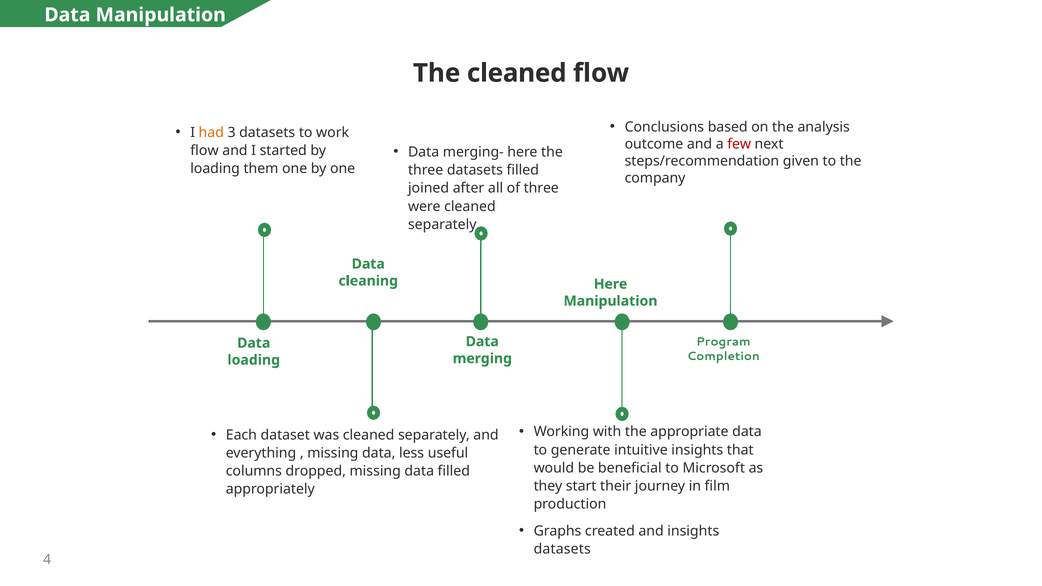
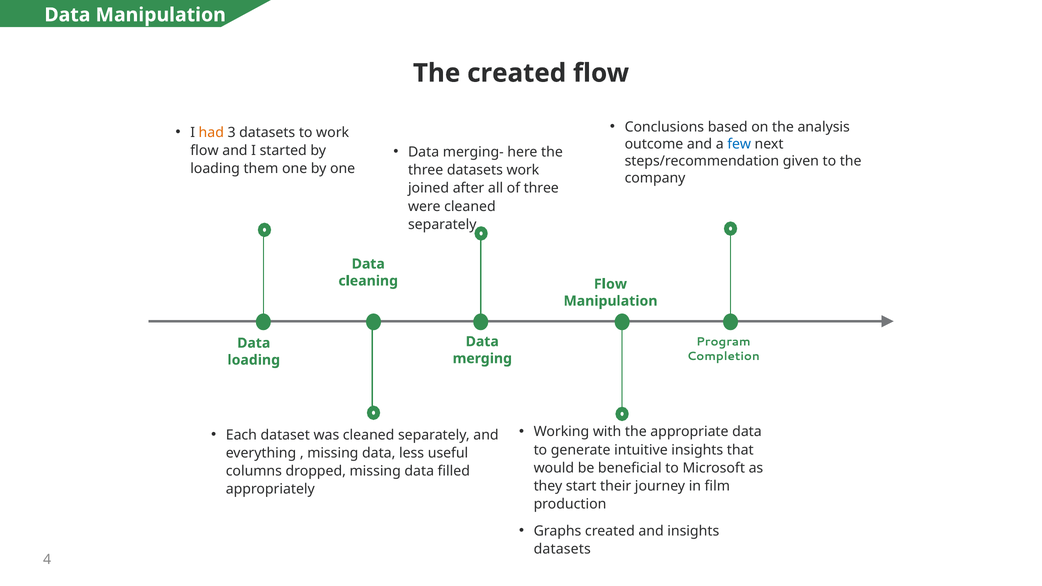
The cleaned: cleaned -> created (517, 73)
few colour: red -> blue (739, 144)
datasets filled: filled -> work (523, 170)
cleaning Here: Here -> Flow (610, 284)
